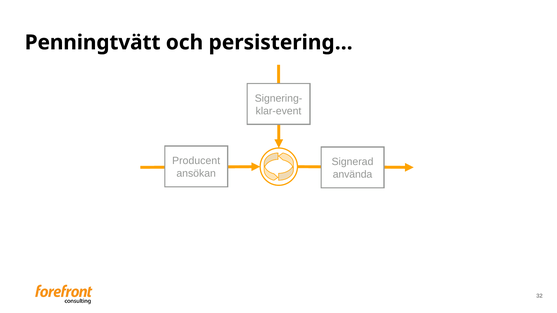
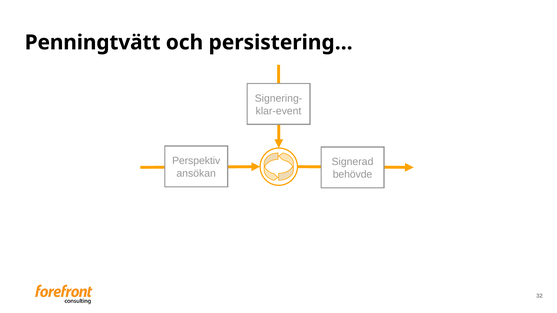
Producent: Producent -> Perspektiv (196, 161)
använda: använda -> behövde (353, 175)
